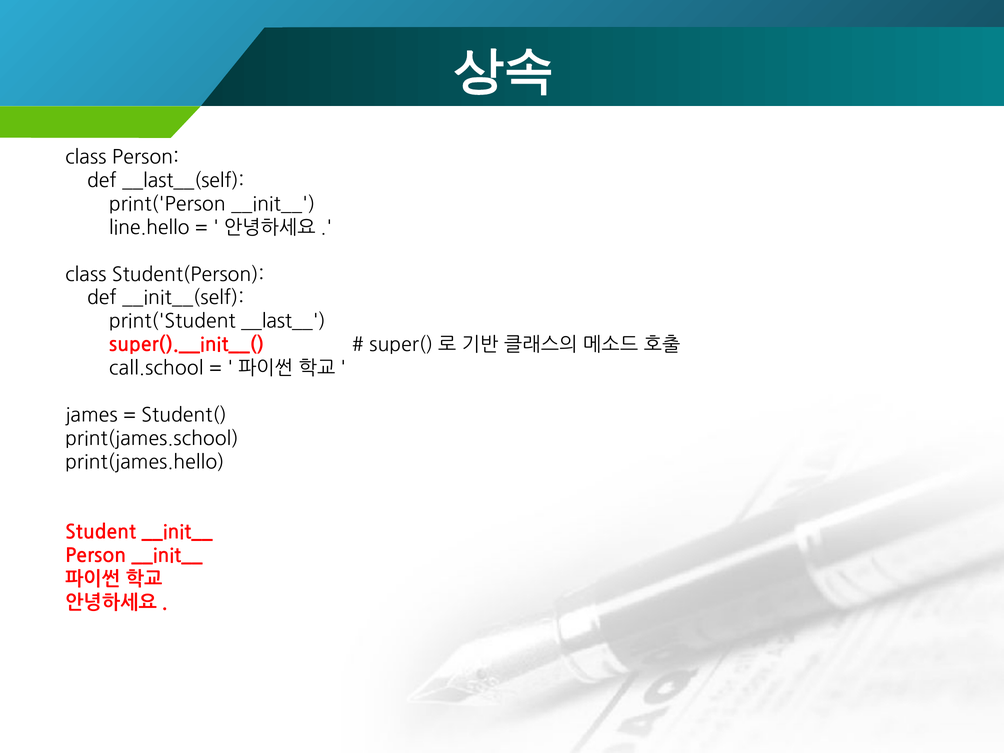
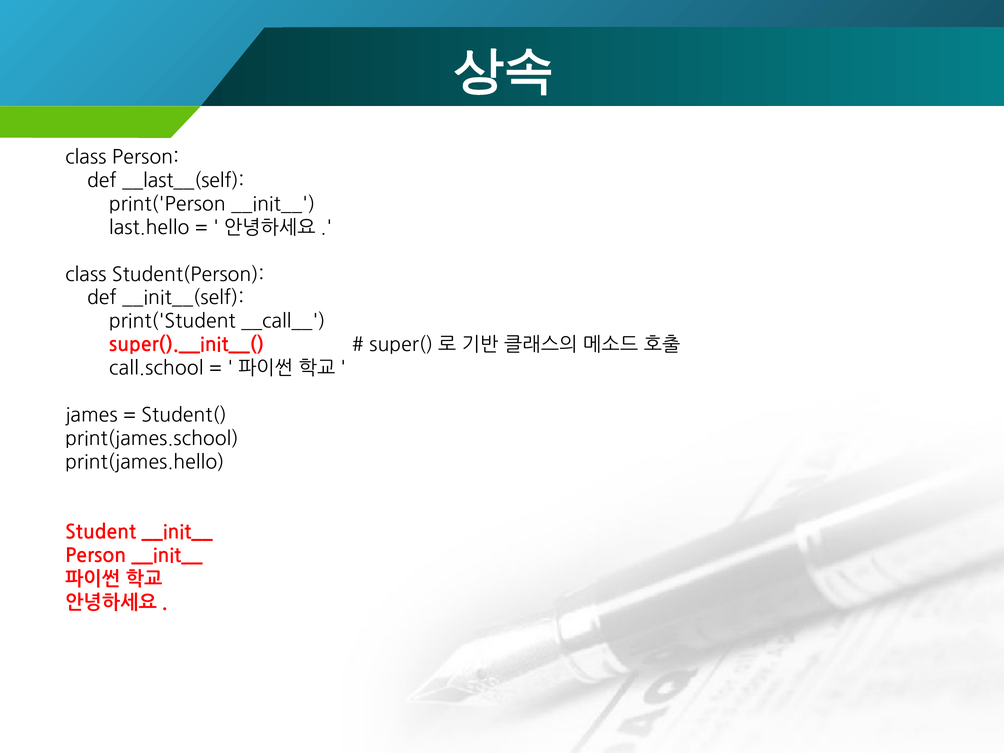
line.hello: line.hello -> last.hello (149, 228)
__last__: __last__ -> __call__ (283, 321)
